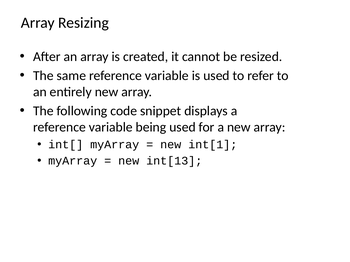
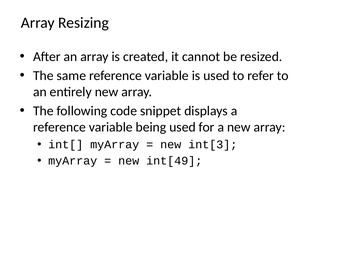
int[1: int[1 -> int[3 (213, 145)
int[13: int[13 -> int[49 (174, 161)
